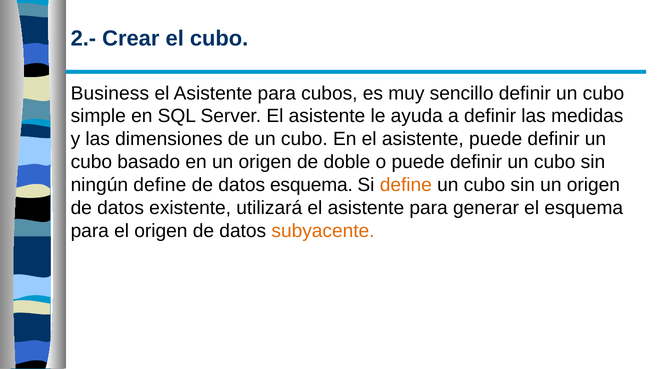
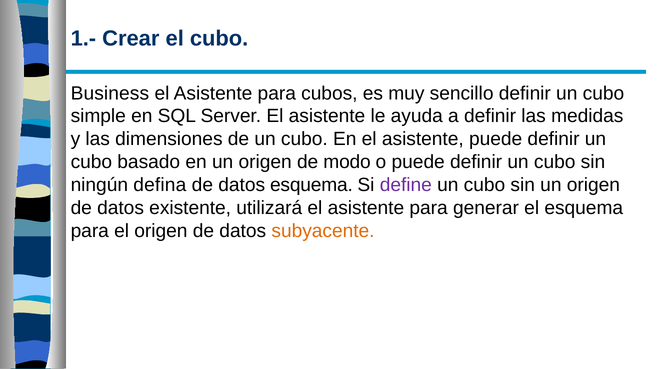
2.-: 2.- -> 1.- (83, 38)
doble: doble -> modo (347, 162)
ningún define: define -> defina (160, 185)
define colour: orange -> purple (406, 185)
